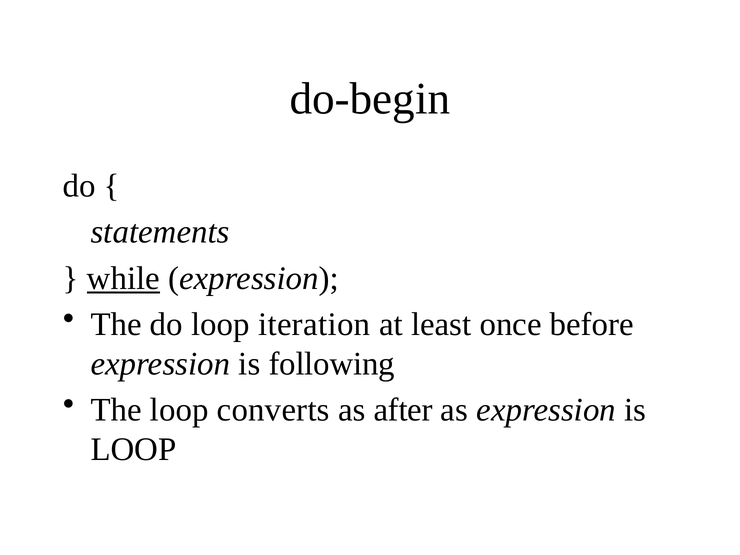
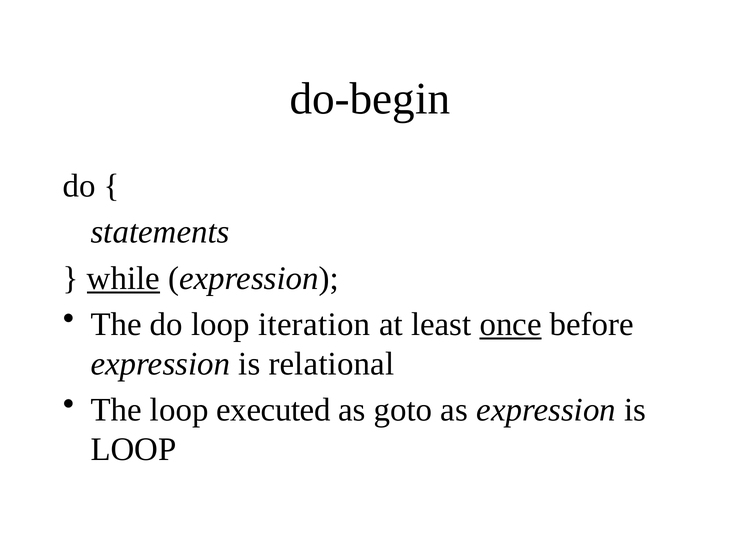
once underline: none -> present (511, 324)
following: following -> relational (331, 364)
converts: converts -> executed (273, 410)
after: after -> goto (403, 410)
